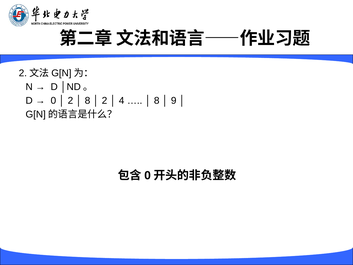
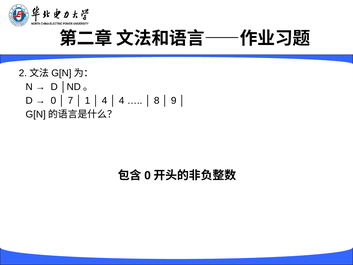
2: 2 -> 7 (70, 101)
8: 8 -> 1 (87, 101)
2: 2 -> 4 (105, 101)
